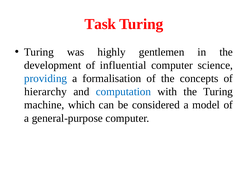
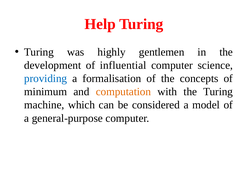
Task: Task -> Help (100, 24)
hierarchy: hierarchy -> minimum (46, 92)
computation colour: blue -> orange (123, 92)
